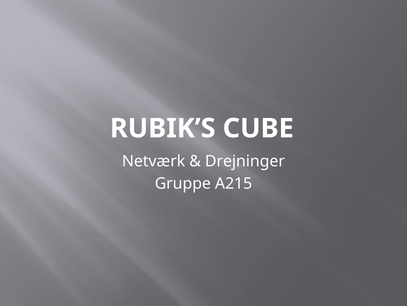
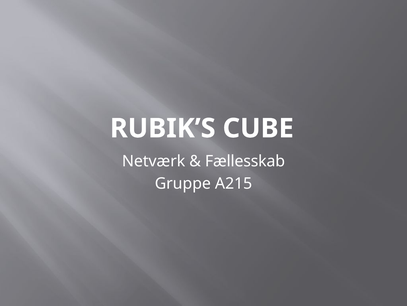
Drejninger: Drejninger -> Fællesskab (245, 161)
